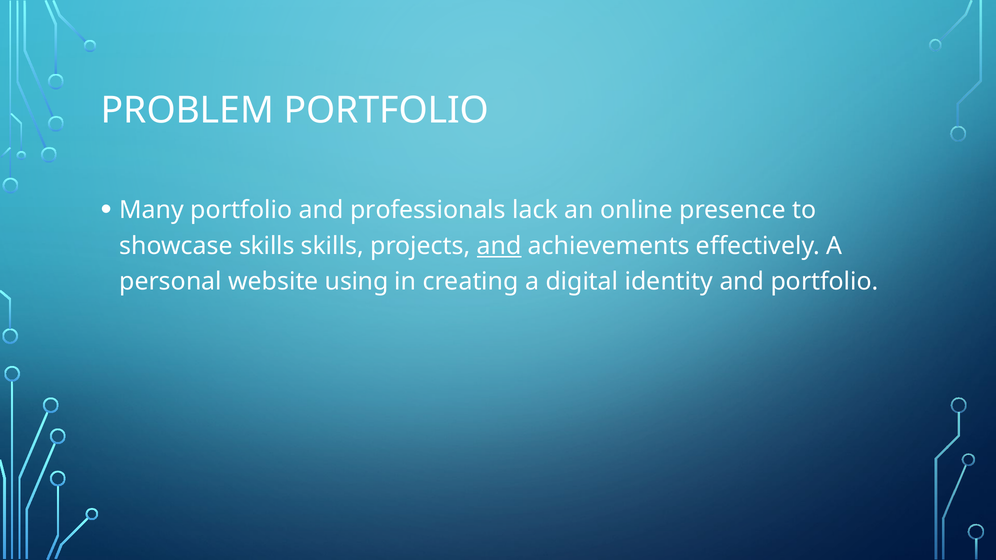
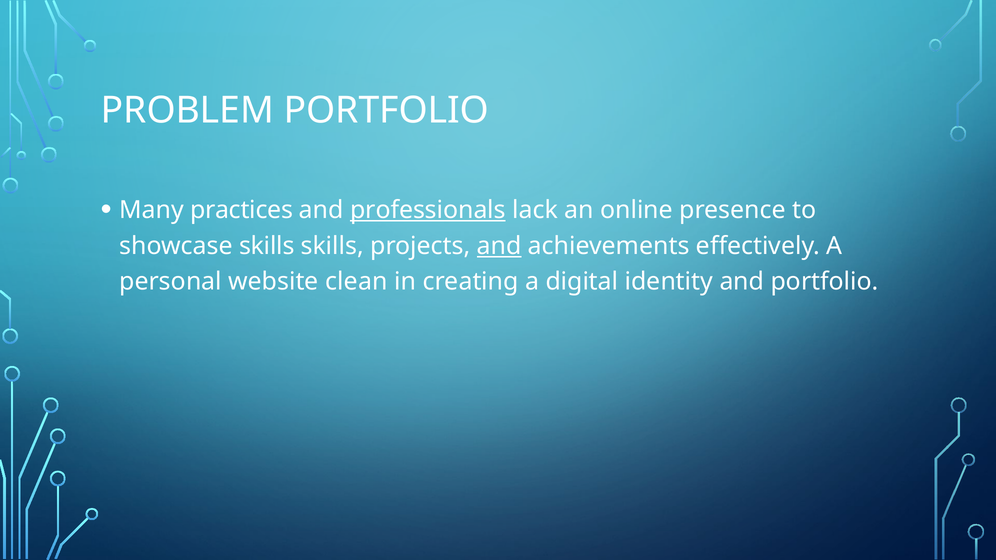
Many portfolio: portfolio -> practices (242, 210)
professionals underline: none -> present (428, 210)
using: using -> clean (356, 282)
